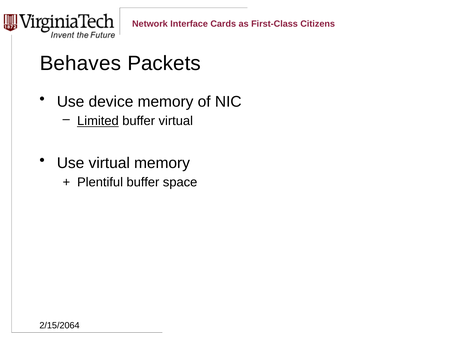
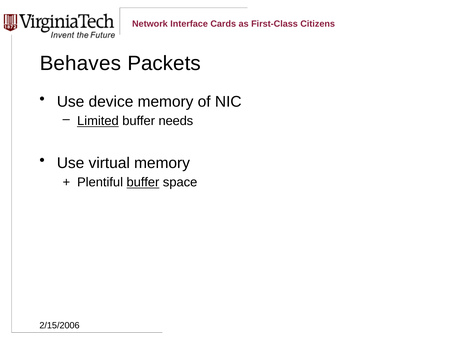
buffer virtual: virtual -> needs (176, 121)
buffer underline: none -> present (143, 182)
2/15/2064: 2/15/2064 -> 2/15/2006 (60, 325)
